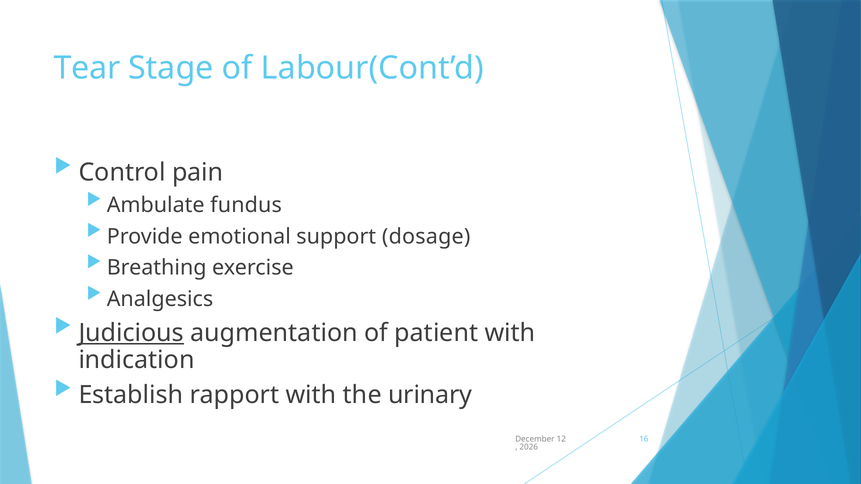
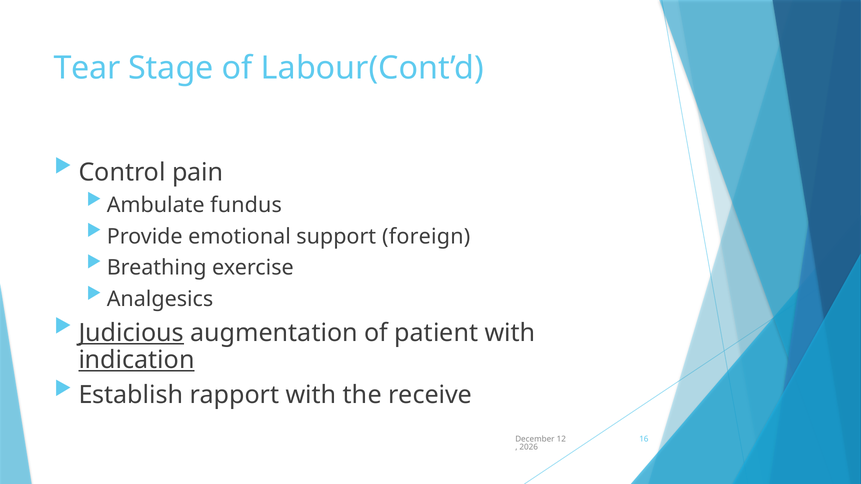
dosage: dosage -> foreign (426, 237)
indication underline: none -> present (137, 360)
urinary: urinary -> receive (430, 395)
